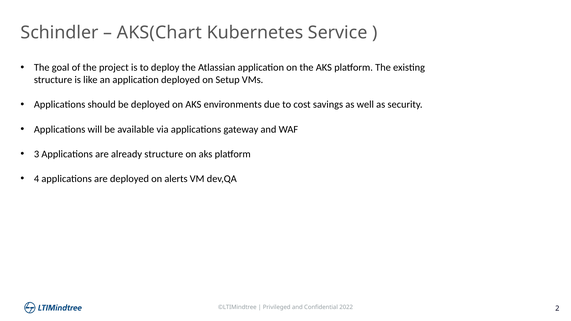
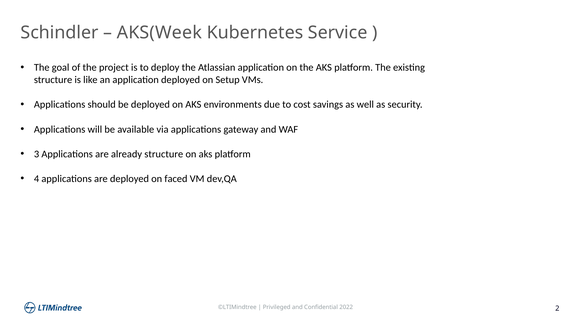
AKS(Chart: AKS(Chart -> AKS(Week (159, 33)
alerts: alerts -> faced (176, 179)
